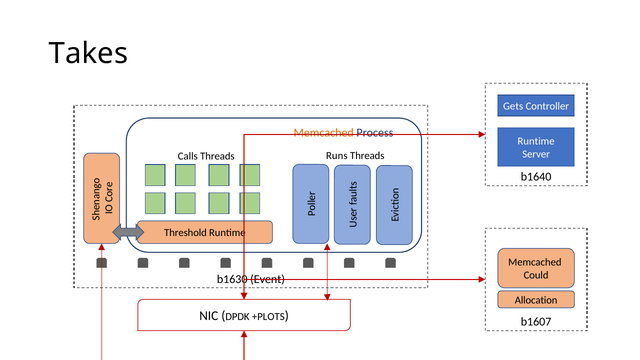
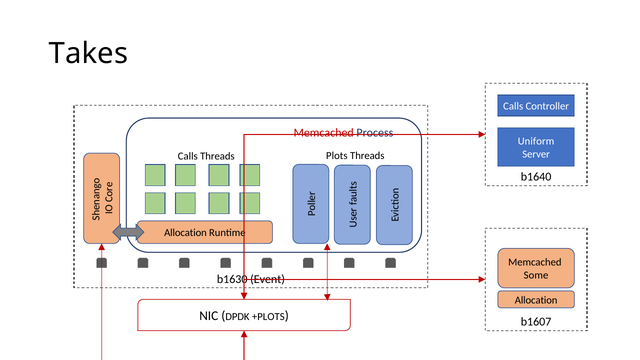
Gets: Gets -> Calls (513, 106)
Memcached colour: orange -> red (324, 133)
Runtime: Runtime -> Uniform (536, 141)
Runs: Runs -> Plots (337, 156)
Threshold: Threshold -> Allocation (185, 233)
Could: Could -> Some (536, 275)
